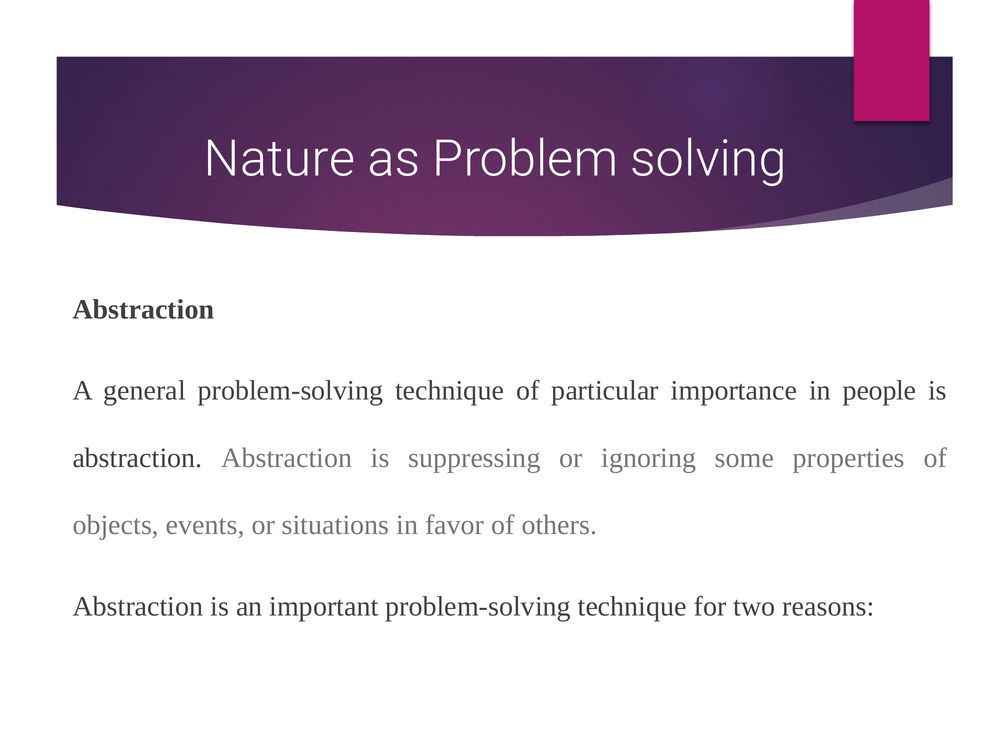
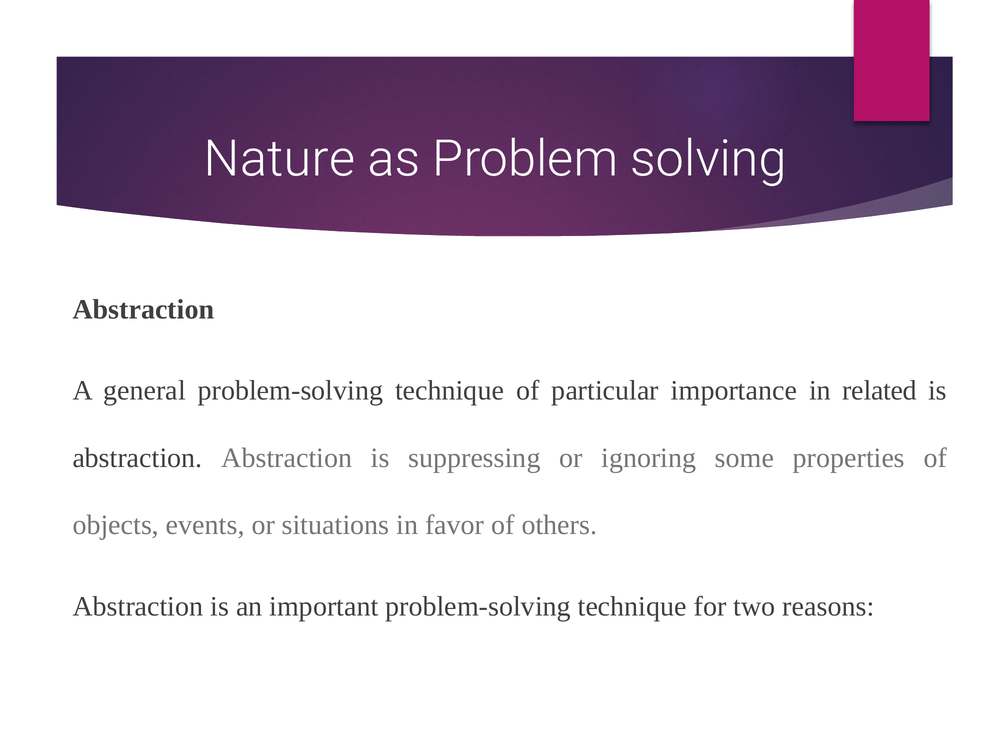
people: people -> related (880, 391)
